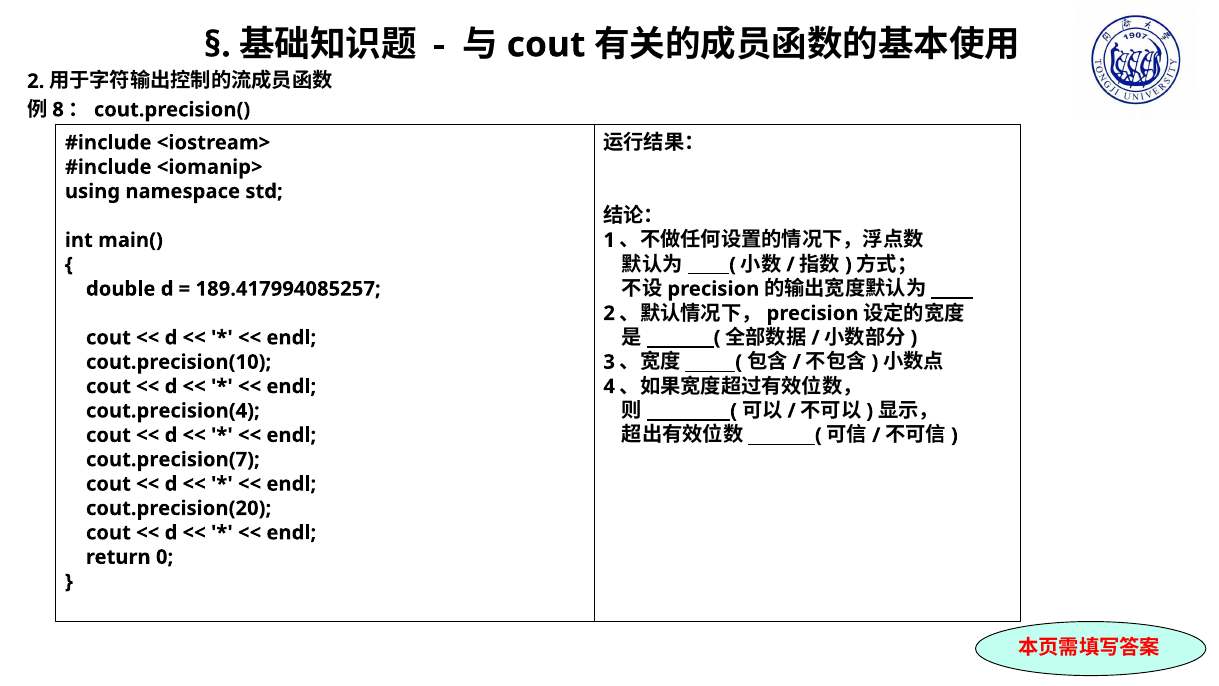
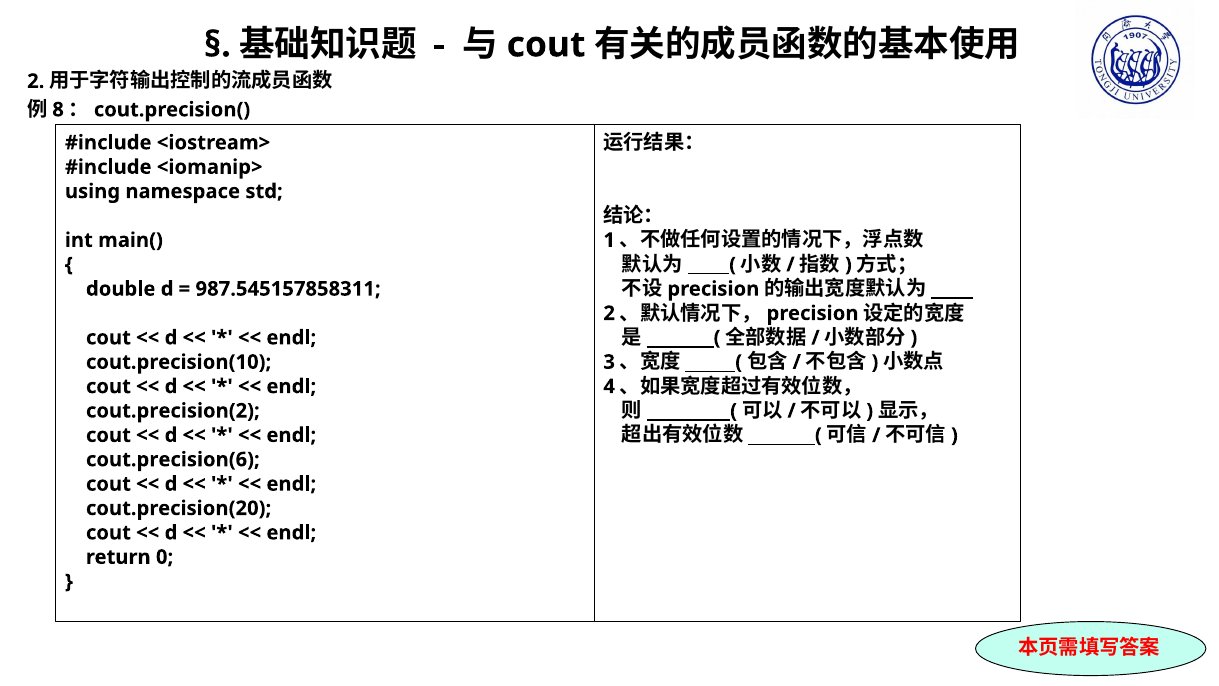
189.417994085257: 189.417994085257 -> 987.545157858311 (288, 289)
cout.precision(4: cout.precision(4 -> cout.precision(2 (173, 411)
cout.precision(7: cout.precision(7 -> cout.precision(6 (173, 459)
